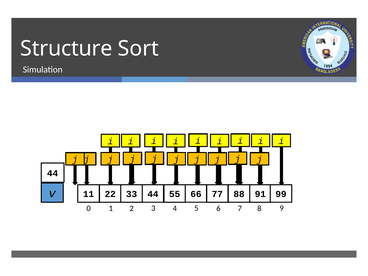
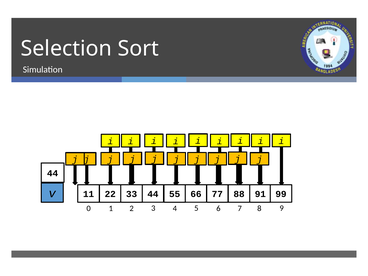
Structure: Structure -> Selection (66, 49)
